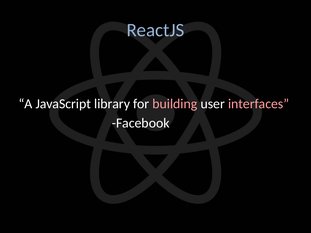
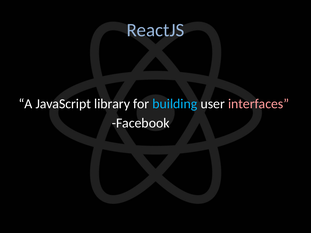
building colour: pink -> light blue (175, 104)
